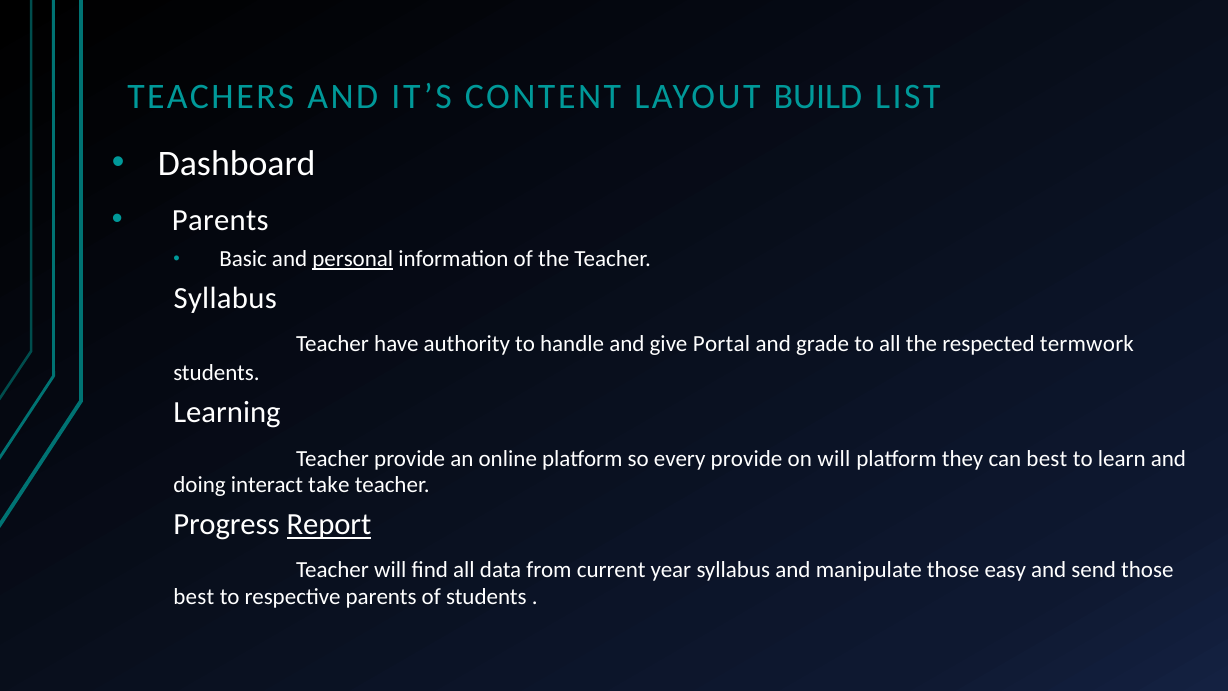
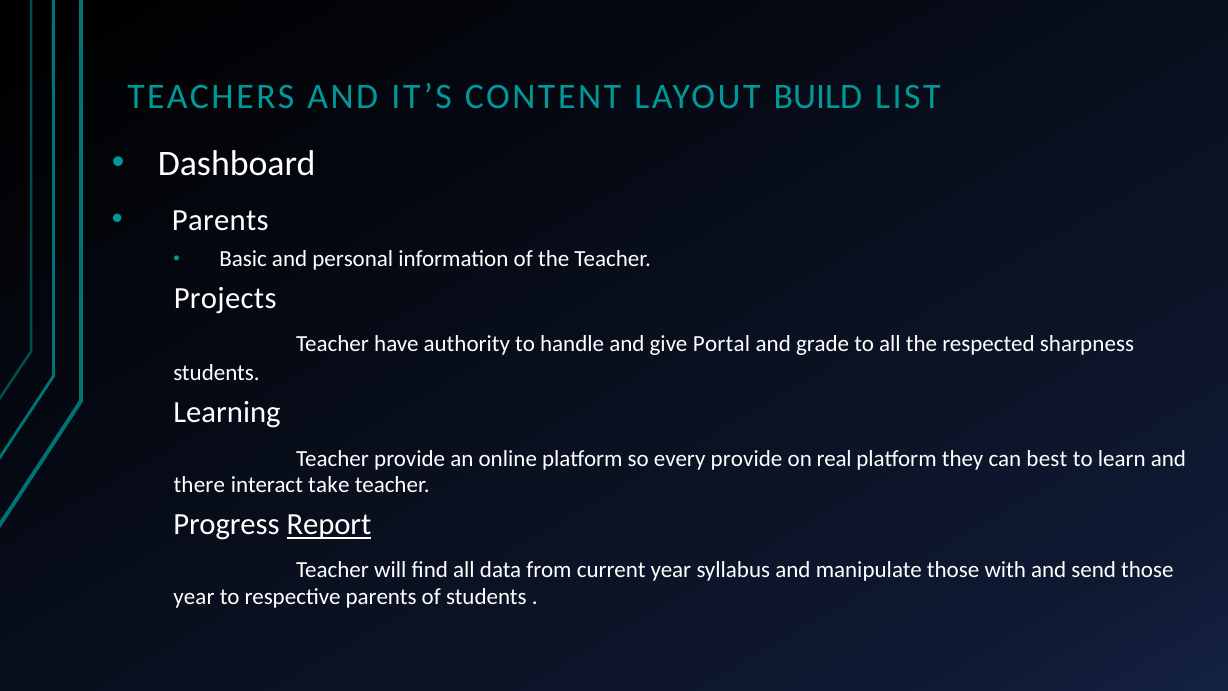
personal underline: present -> none (353, 259)
Syllabus: Syllabus -> Projects (225, 298)
termwork: termwork -> sharpness (1087, 344)
on will: will -> real (834, 459)
doing: doing -> there (199, 485)
easy: easy -> with (1005, 570)
best: best -> year (194, 597)
